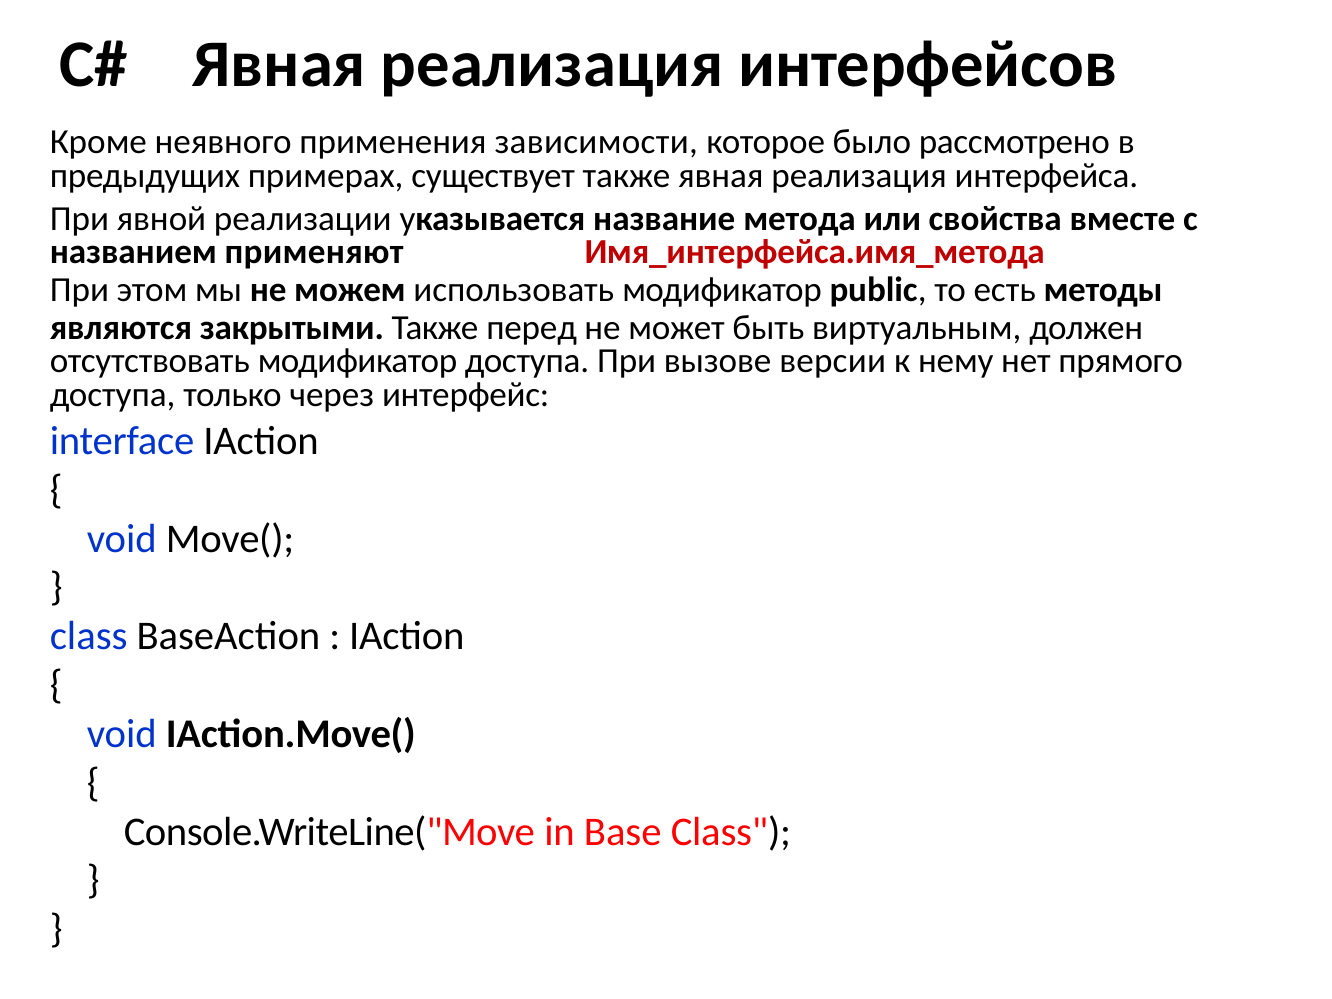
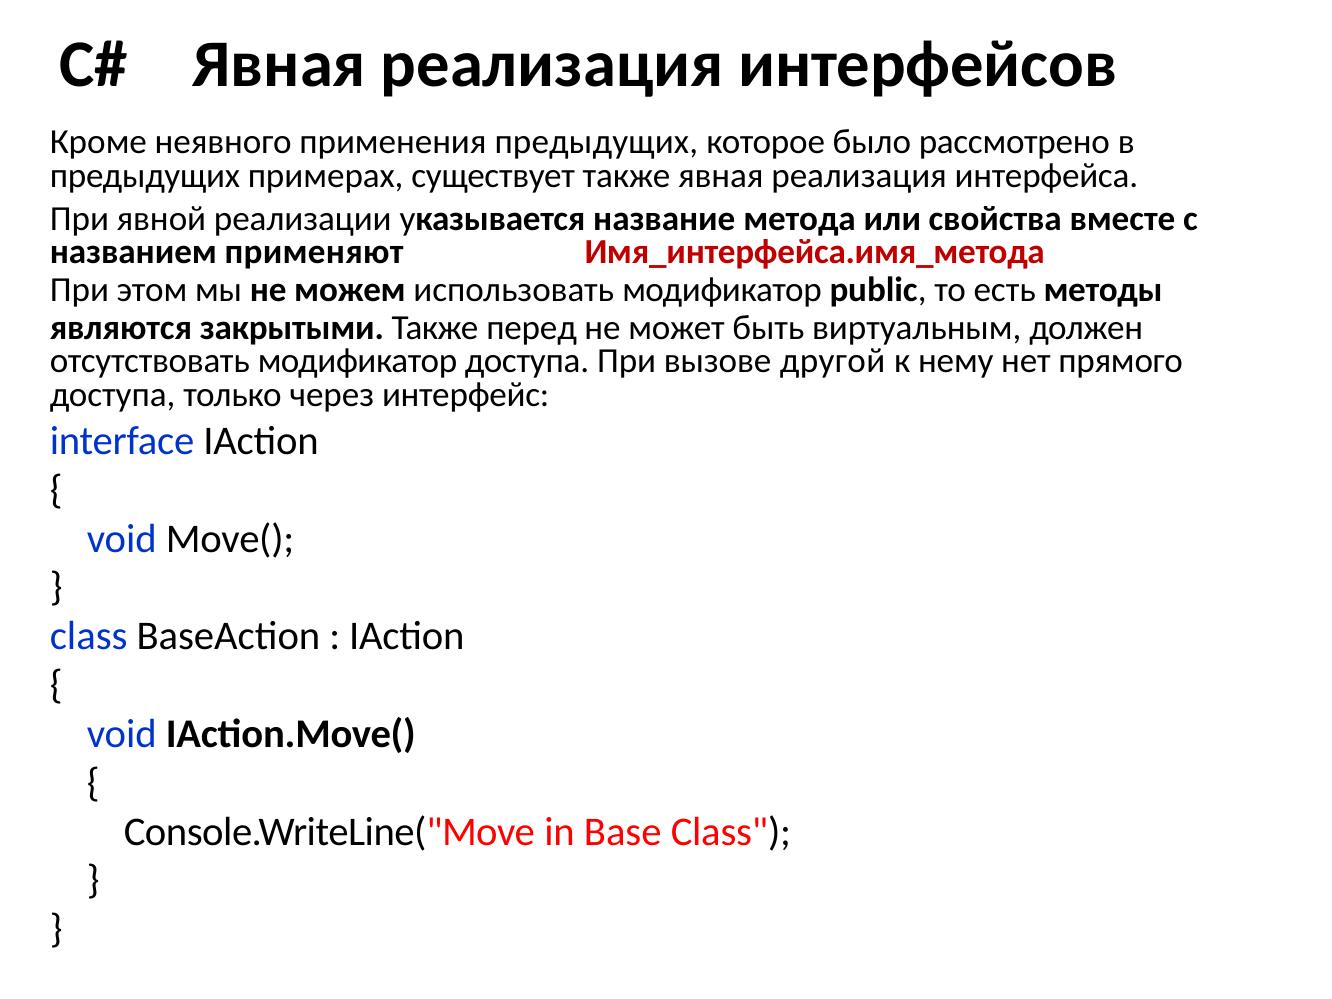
применения зависимости: зависимости -> предыдущих (596, 142)
версии: версии -> другой (833, 361)
